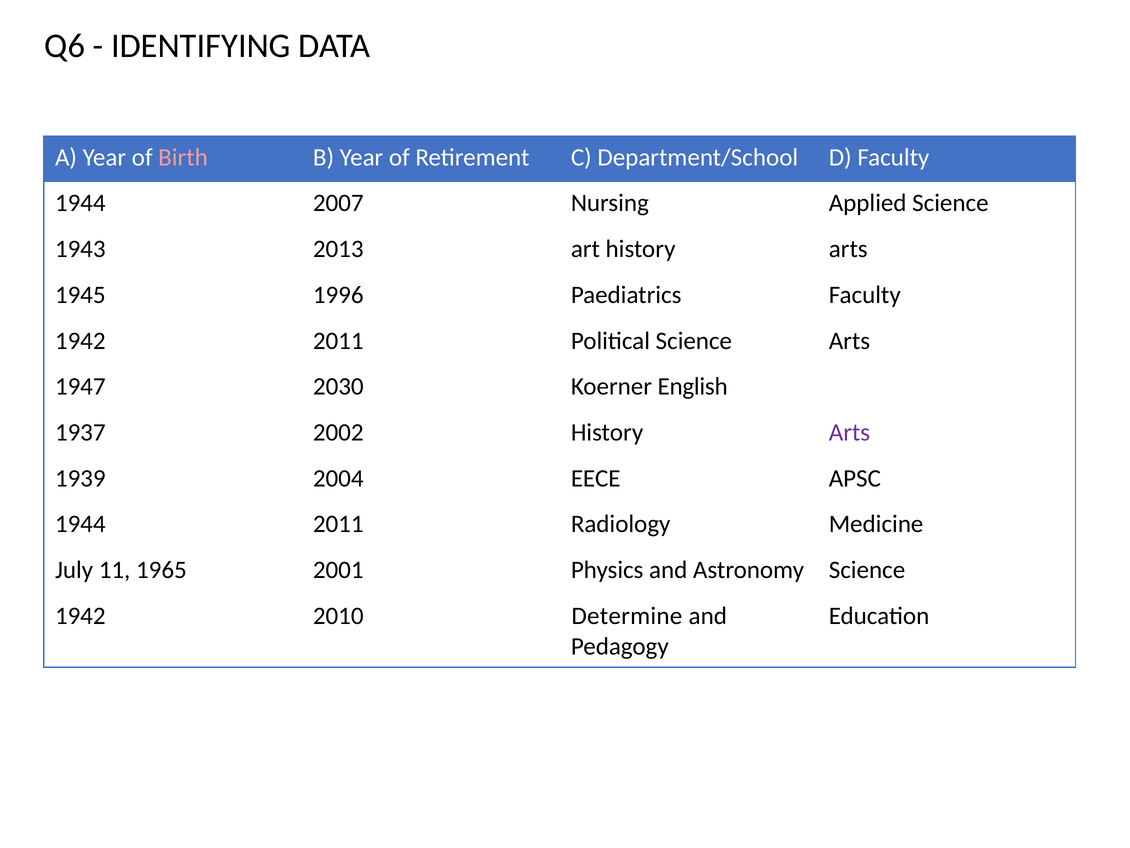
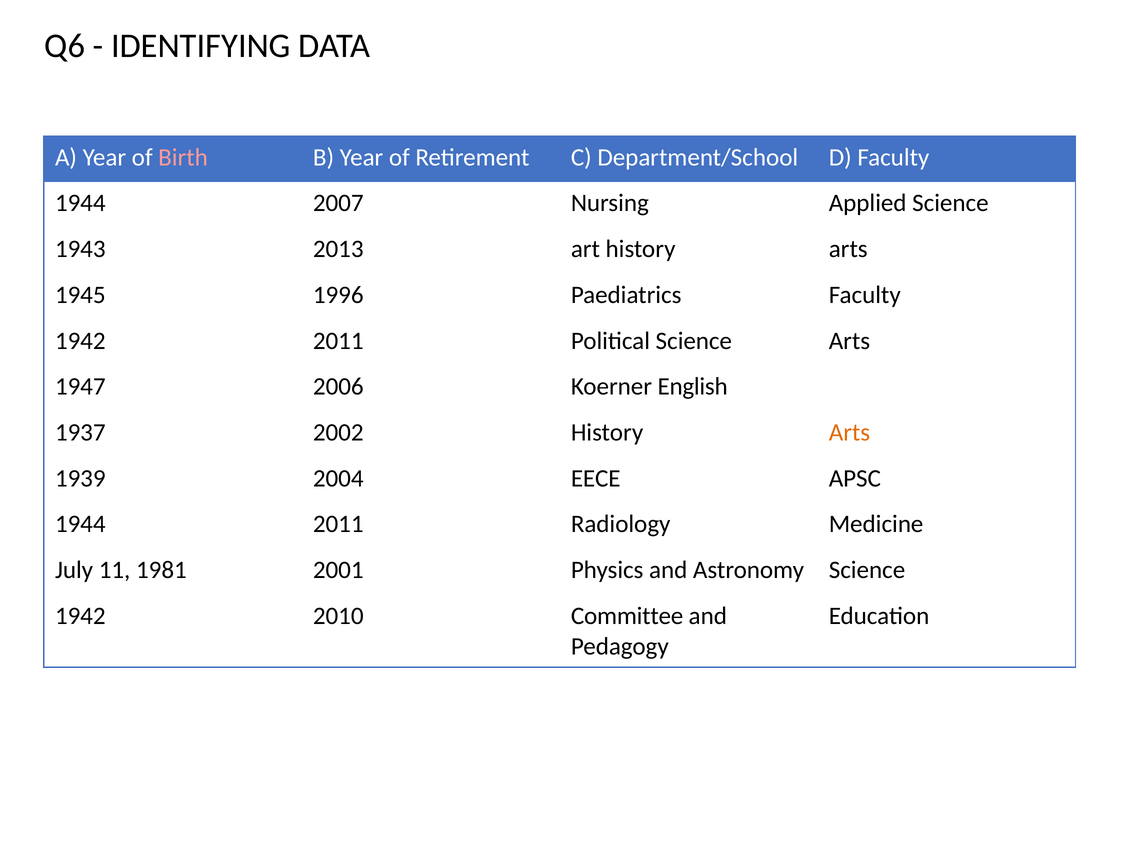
2030: 2030 -> 2006 (338, 386)
Arts colour: purple -> orange (849, 432)
1965: 1965 -> 1981 (161, 570)
Determine: Determine -> Committee (627, 615)
